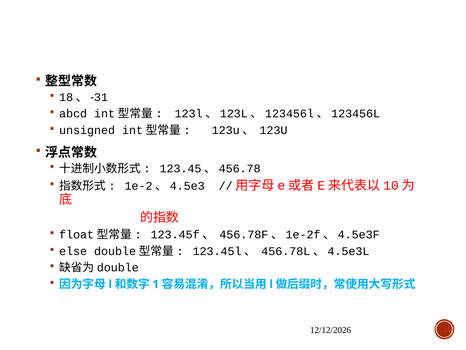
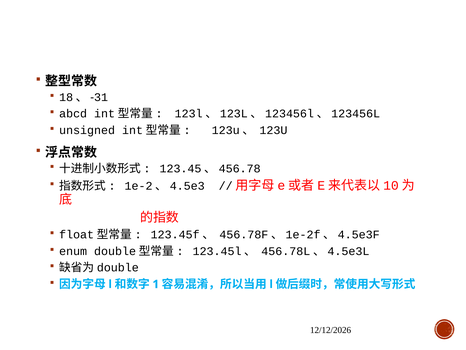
else: else -> enum (73, 251)
